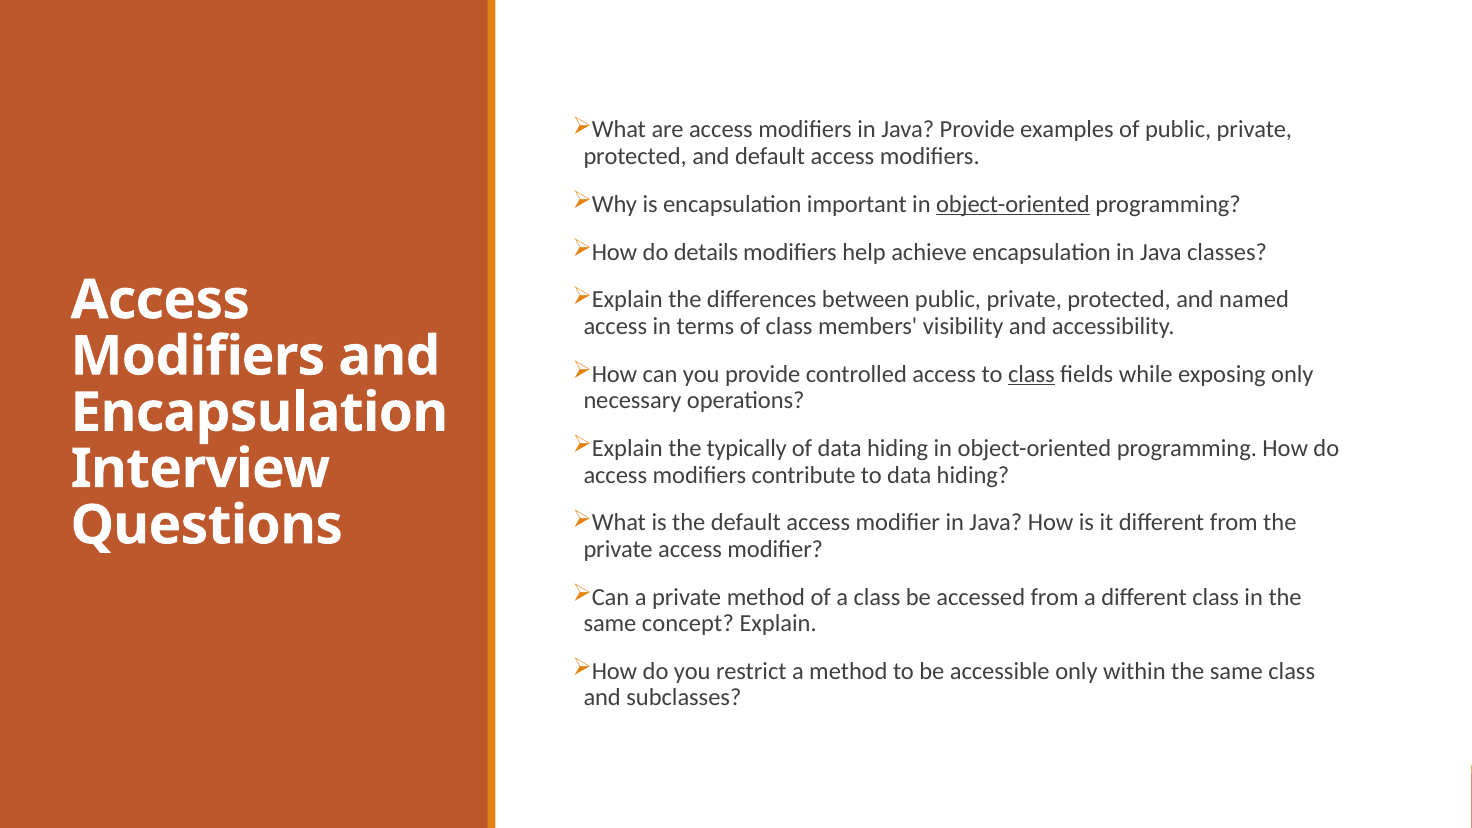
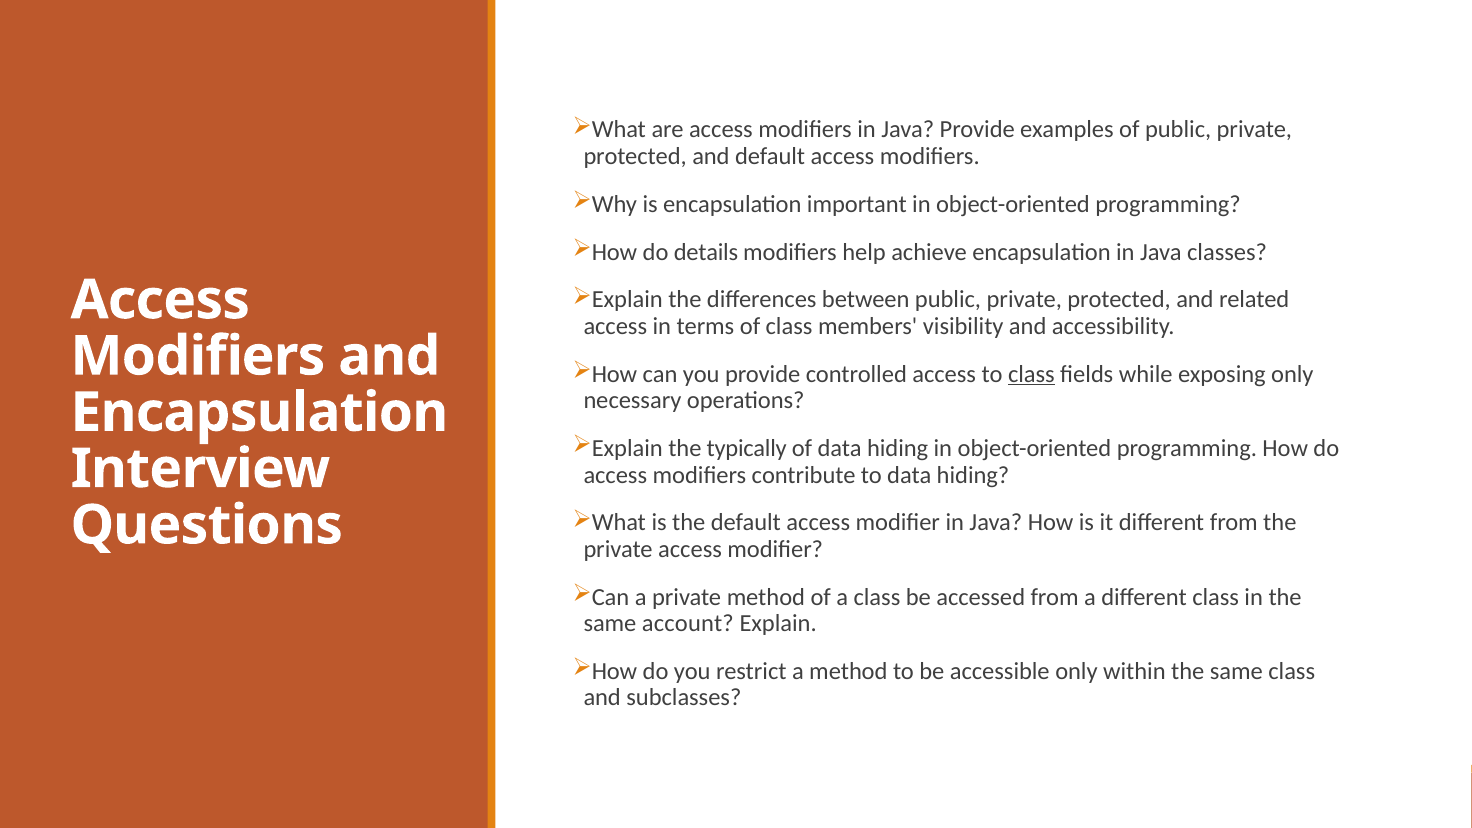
object-oriented underline: present -> none (1013, 204)
named: named -> related (1254, 300)
concept: concept -> account (688, 624)
